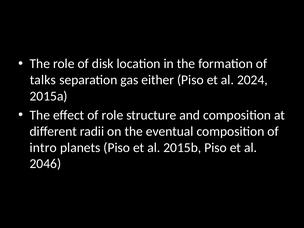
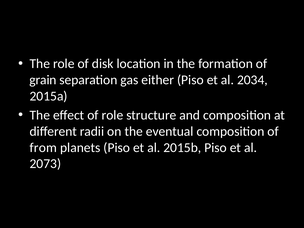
talks: talks -> grain (43, 80)
2024: 2024 -> 2034 (252, 80)
intro: intro -> from (43, 148)
2046: 2046 -> 2073 (45, 164)
